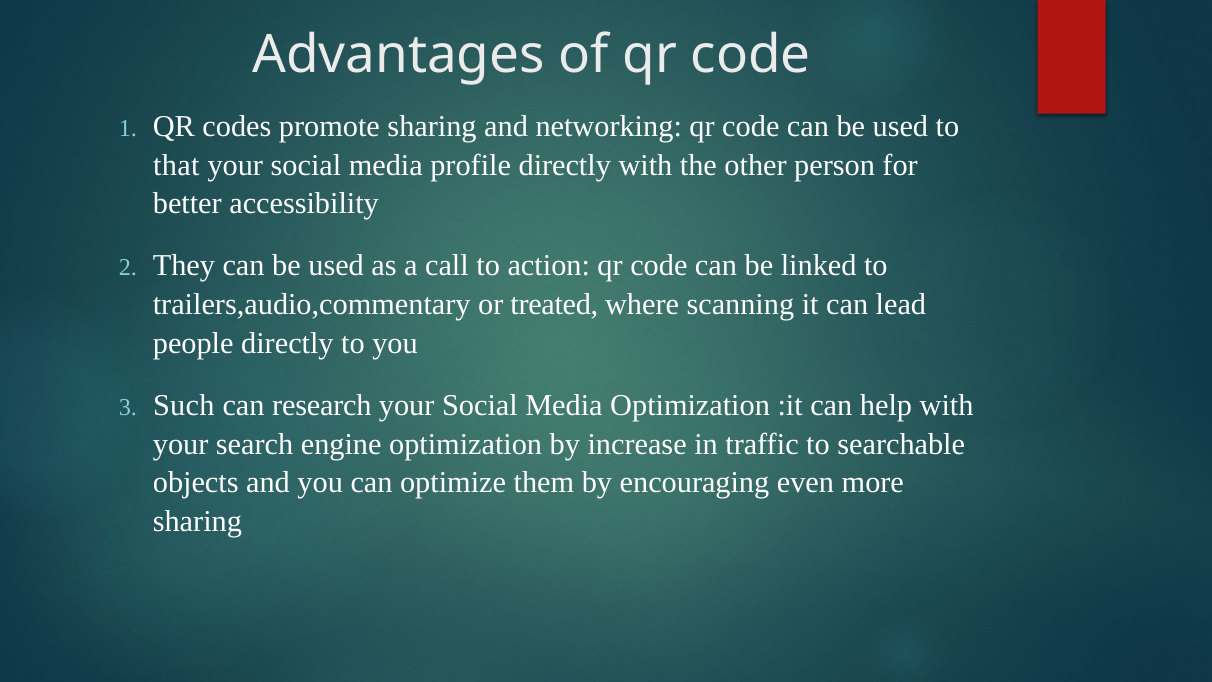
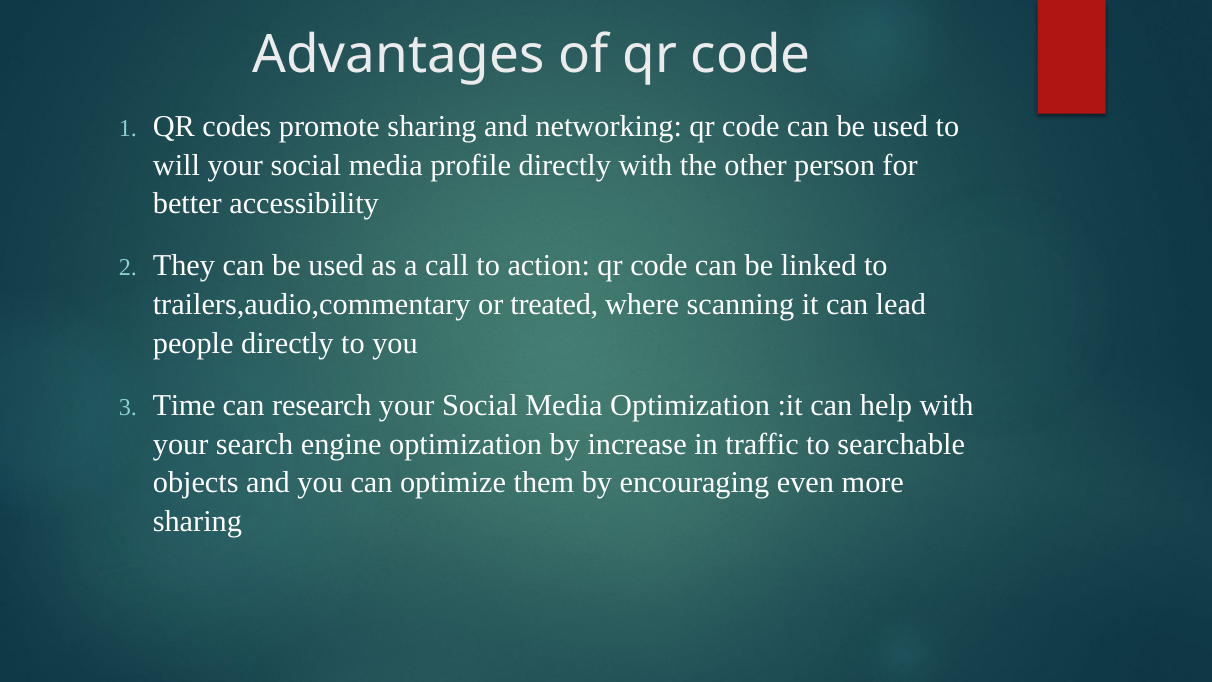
that: that -> will (176, 165)
Such: Such -> Time (184, 405)
